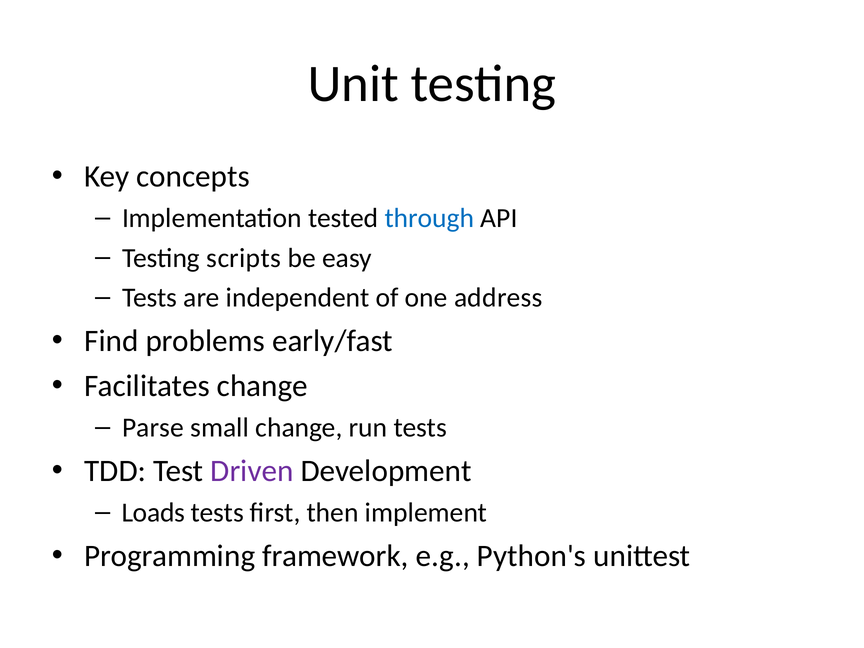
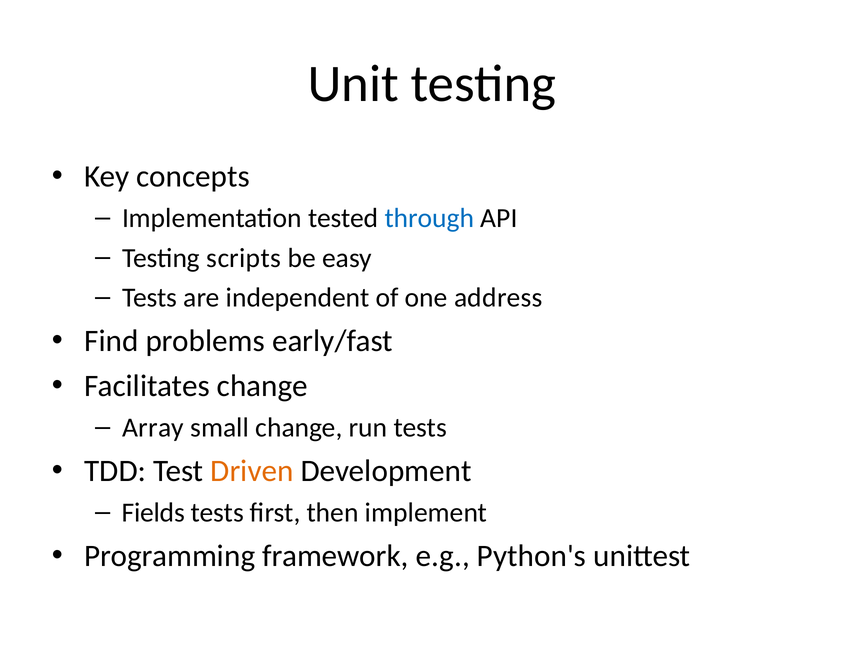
Parse: Parse -> Array (153, 428)
Driven colour: purple -> orange (252, 471)
Loads: Loads -> Fields (153, 513)
